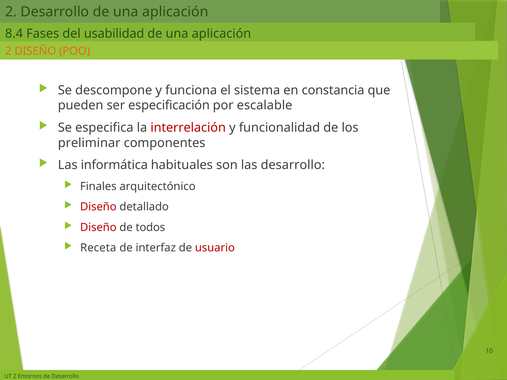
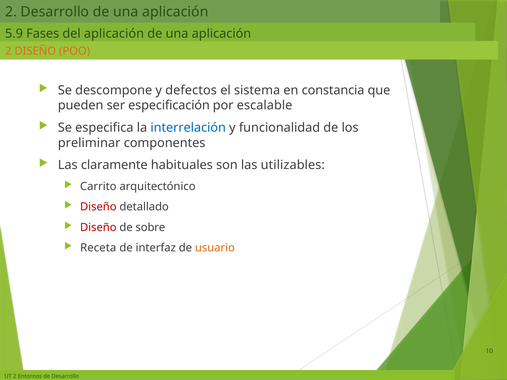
8.4: 8.4 -> 5.9 (14, 34)
del usabilidad: usabilidad -> aplicación (114, 34)
funciona: funciona -> defectos (191, 90)
interrelación colour: red -> blue (188, 128)
informática: informática -> claramente (114, 165)
las desarrollo: desarrollo -> utilizables (293, 165)
Finales: Finales -> Carrito (98, 186)
todos: todos -> sobre (150, 228)
usuario colour: red -> orange (215, 248)
